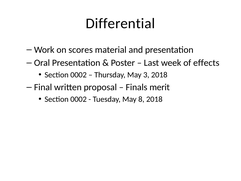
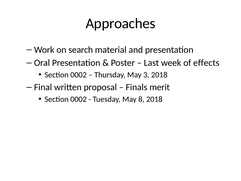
Differential: Differential -> Approaches (121, 23)
scores: scores -> search (81, 50)
